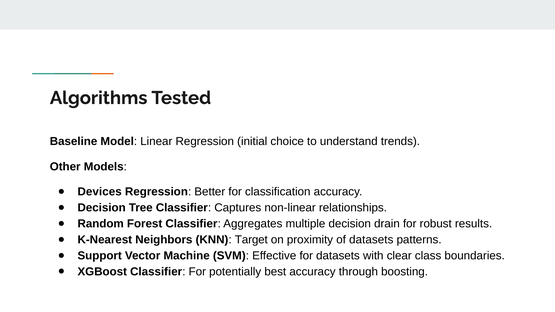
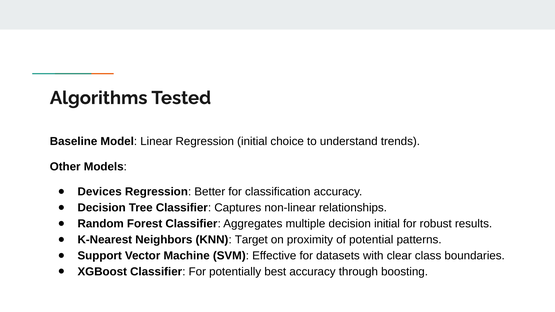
decision drain: drain -> initial (387, 224)
of datasets: datasets -> potential (371, 240)
